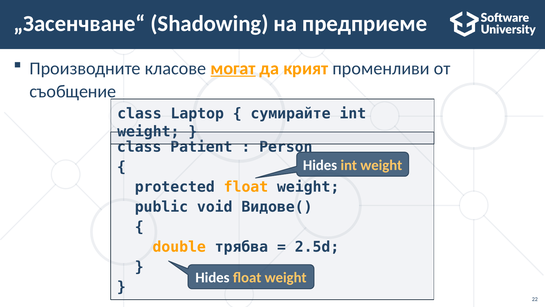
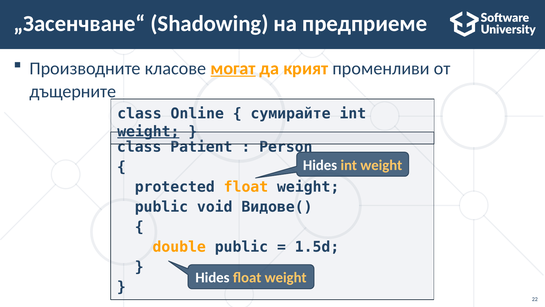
съобщение: съобщение -> дъщерните (73, 91)
Laptop: Laptop -> Online (197, 114)
weight underline: none -> present (148, 131)
double трябва: трябва -> public (241, 247)
2.5d: 2.5d -> 1.5d (317, 247)
